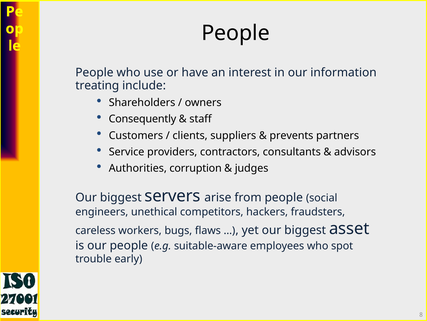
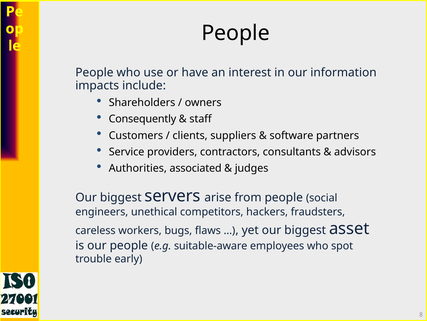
treating: treating -> impacts (97, 85)
prevents: prevents -> software (291, 135)
corruption: corruption -> associated (196, 168)
